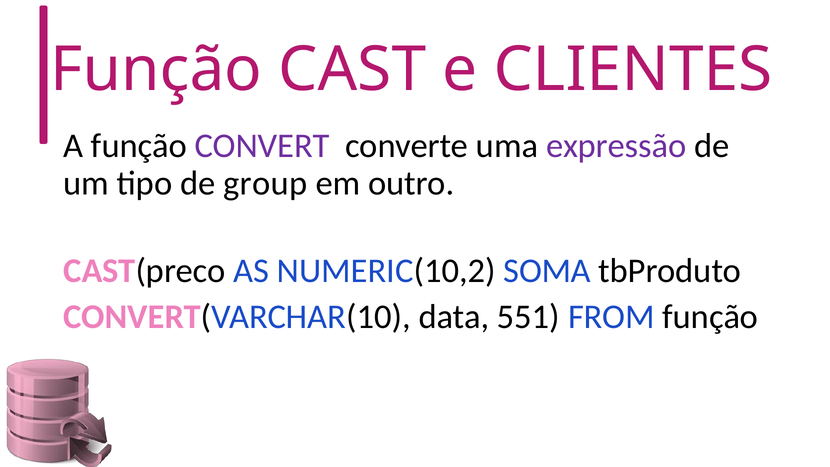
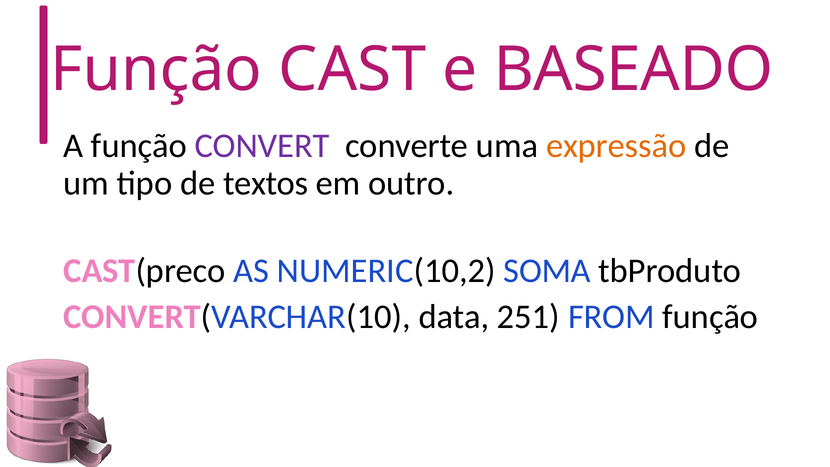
CLIENTES: CLIENTES -> BASEADO (633, 70)
expressão colour: purple -> orange (616, 146)
group: group -> textos (266, 183)
551: 551 -> 251 (528, 317)
